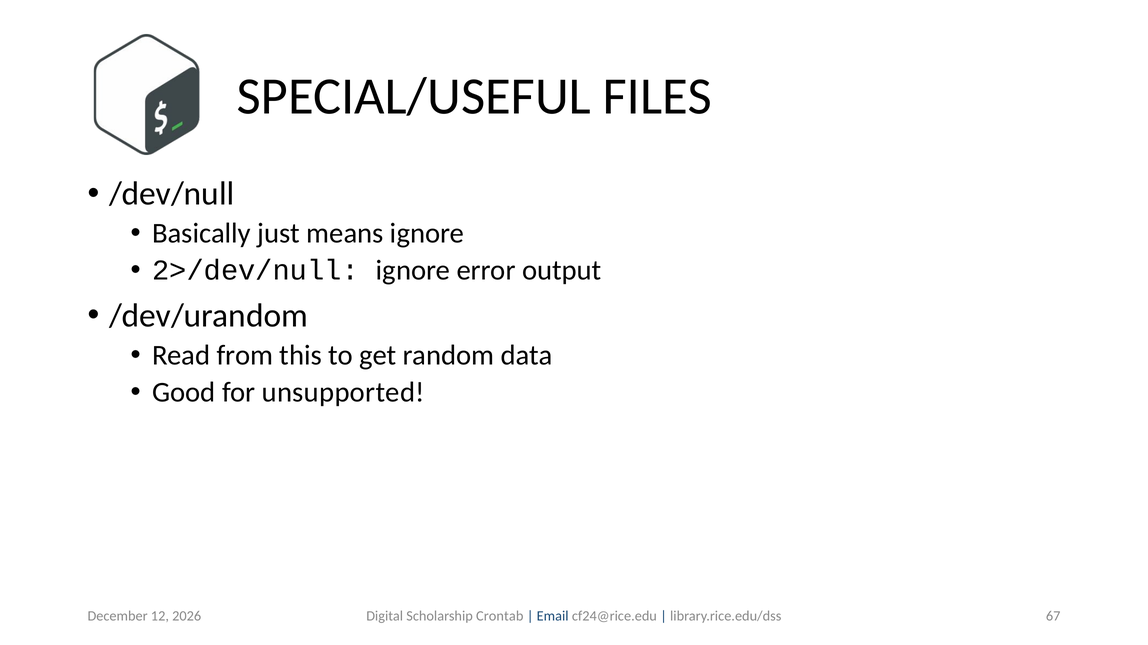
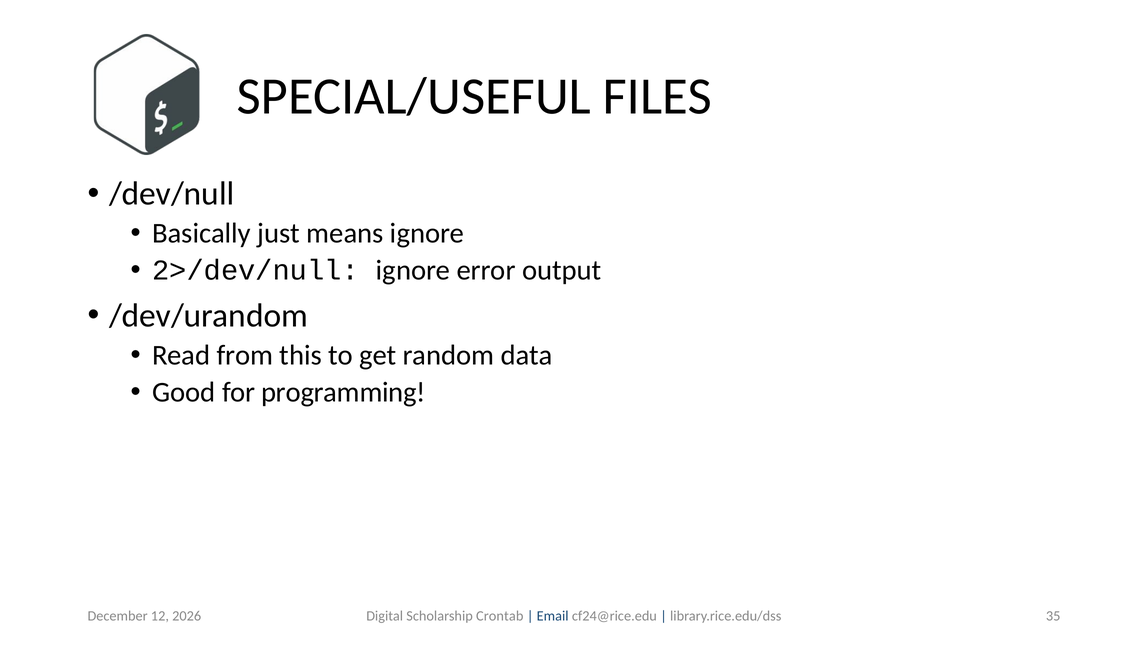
unsupported: unsupported -> programming (343, 393)
67: 67 -> 35 (1053, 617)
